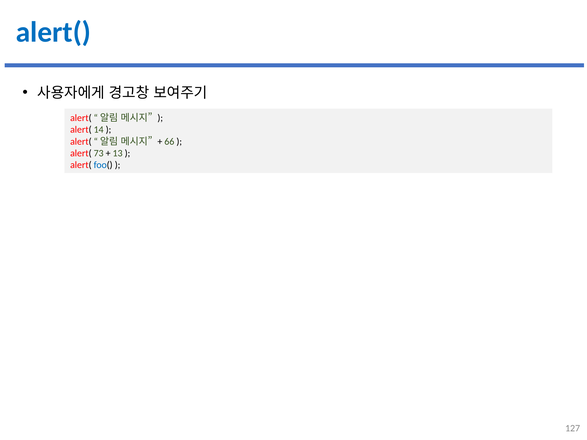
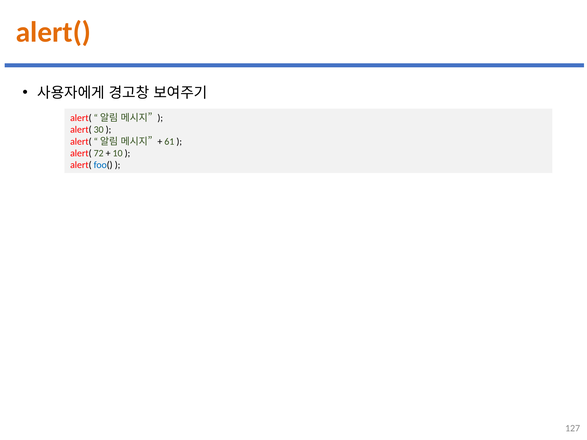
alert( colour: blue -> orange (53, 32)
14: 14 -> 30 (99, 130)
66: 66 -> 61 (169, 142)
73: 73 -> 72 (99, 153)
13: 13 -> 10 (118, 153)
